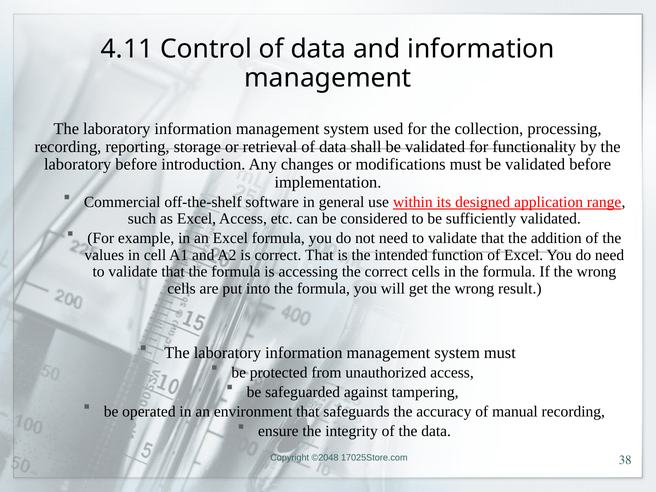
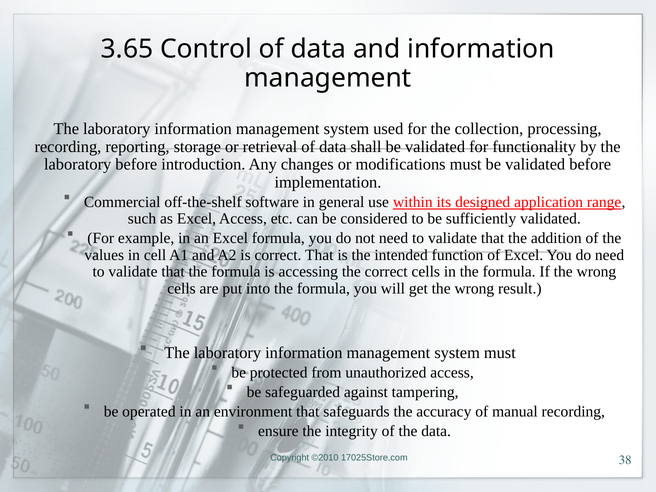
4.11: 4.11 -> 3.65 (127, 49)
©2048: ©2048 -> ©2010 (325, 458)
